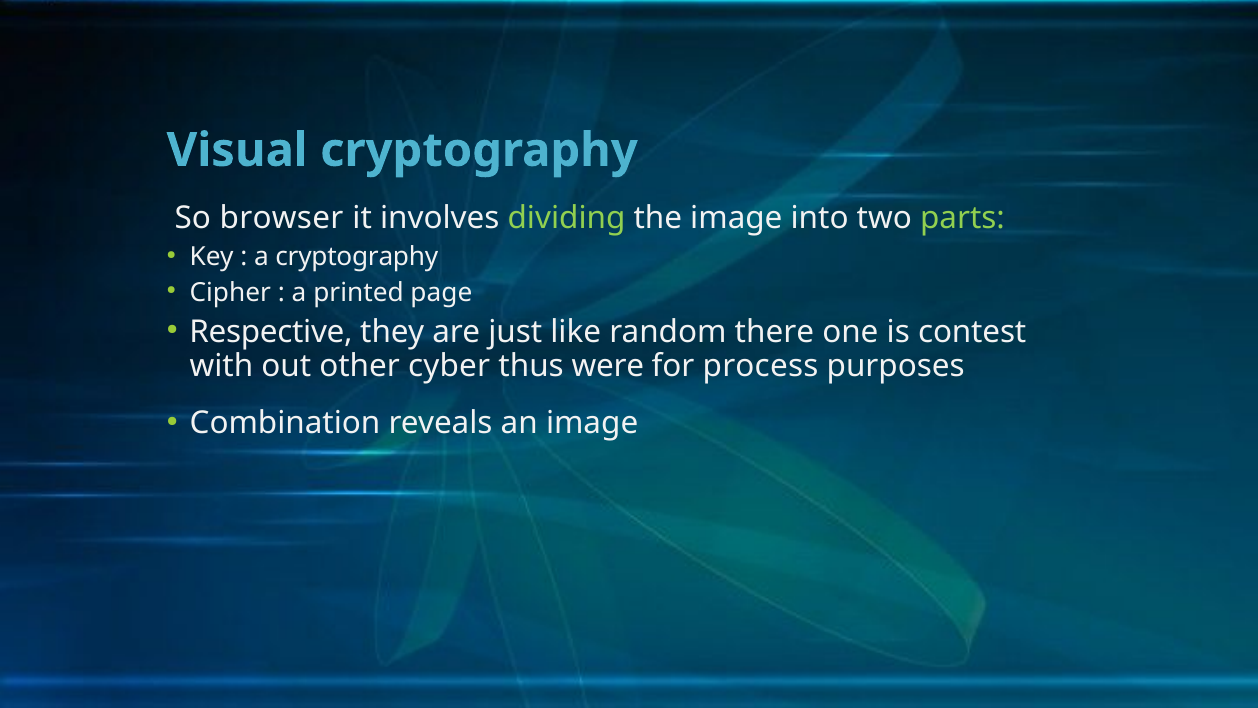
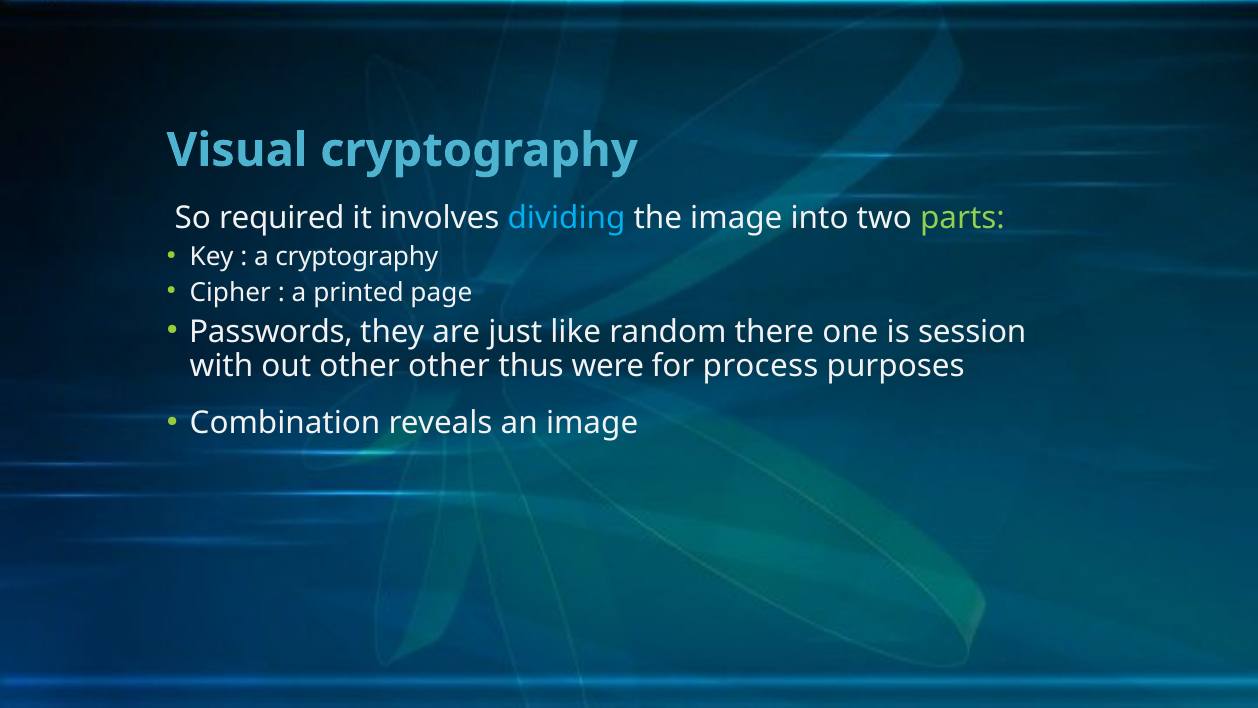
browser: browser -> required (282, 218)
dividing colour: light green -> light blue (567, 218)
Respective: Respective -> Passwords (271, 332)
contest: contest -> session (972, 332)
other cyber: cyber -> other (449, 366)
